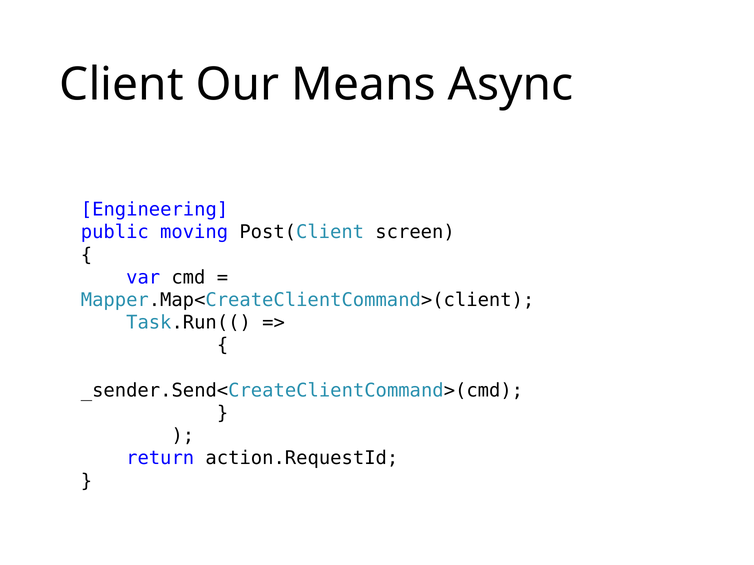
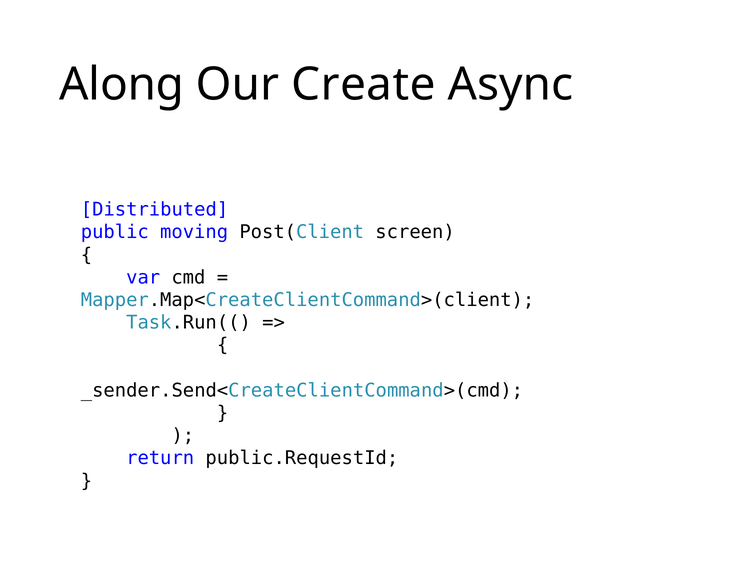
Client: Client -> Along (122, 84)
Means: Means -> Create (363, 84)
Engineering: Engineering -> Distributed (155, 210)
action.RequestId: action.RequestId -> public.RequestId (302, 459)
